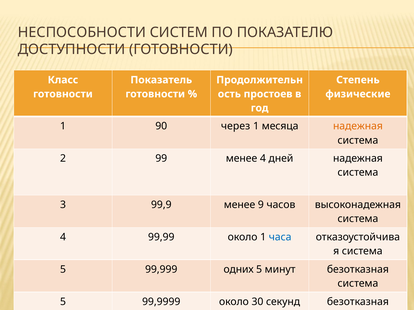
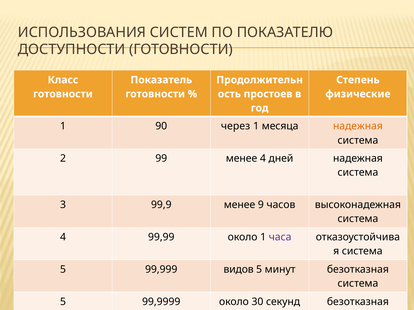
НЕСПОСОБНОСТИ: НЕСПОСОБНОСТИ -> ИСПОЛЬЗОВАНИЯ (82, 32)
часа colour: blue -> purple (280, 238)
одних: одних -> видов (239, 270)
